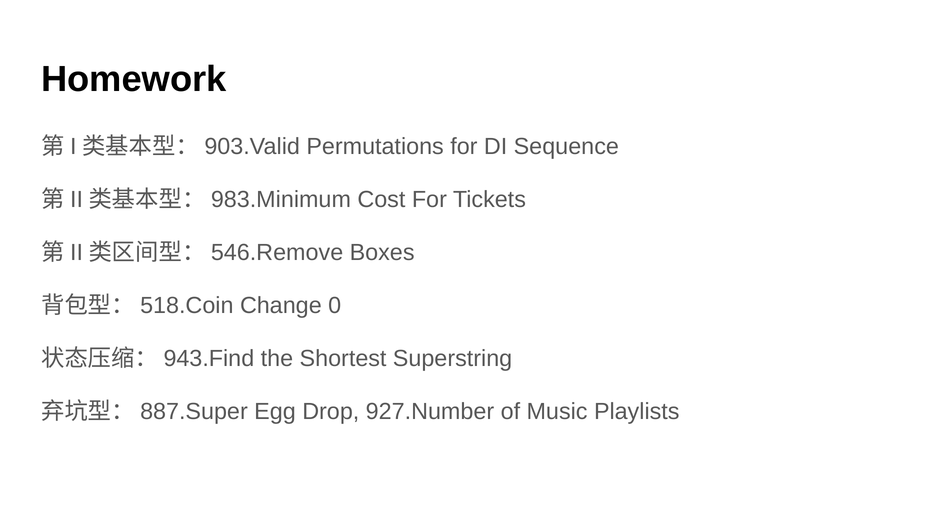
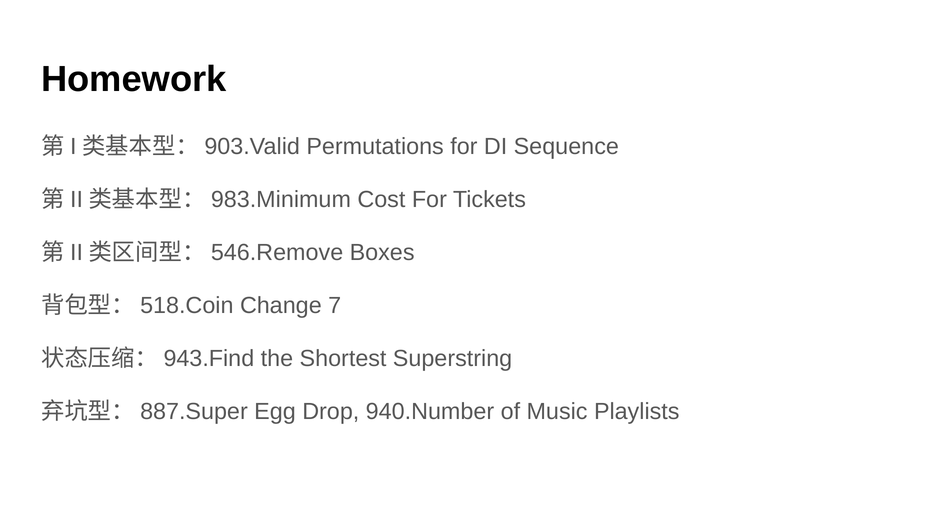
0: 0 -> 7 (335, 306)
927.Number: 927.Number -> 940.Number (430, 412)
